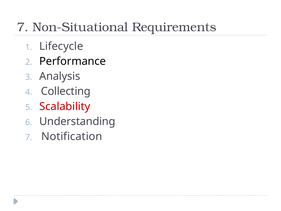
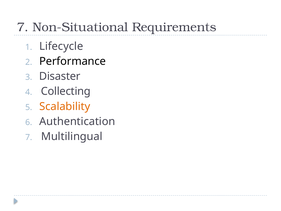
Analysis: Analysis -> Disaster (60, 76)
Scalability colour: red -> orange (65, 106)
Understanding: Understanding -> Authentication (77, 121)
Notification: Notification -> Multilingual (72, 136)
